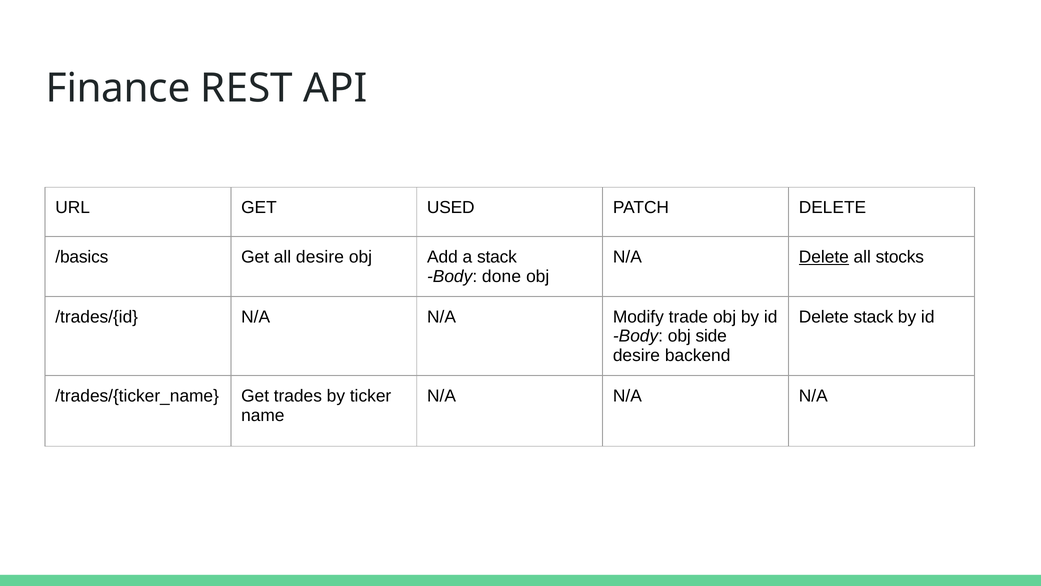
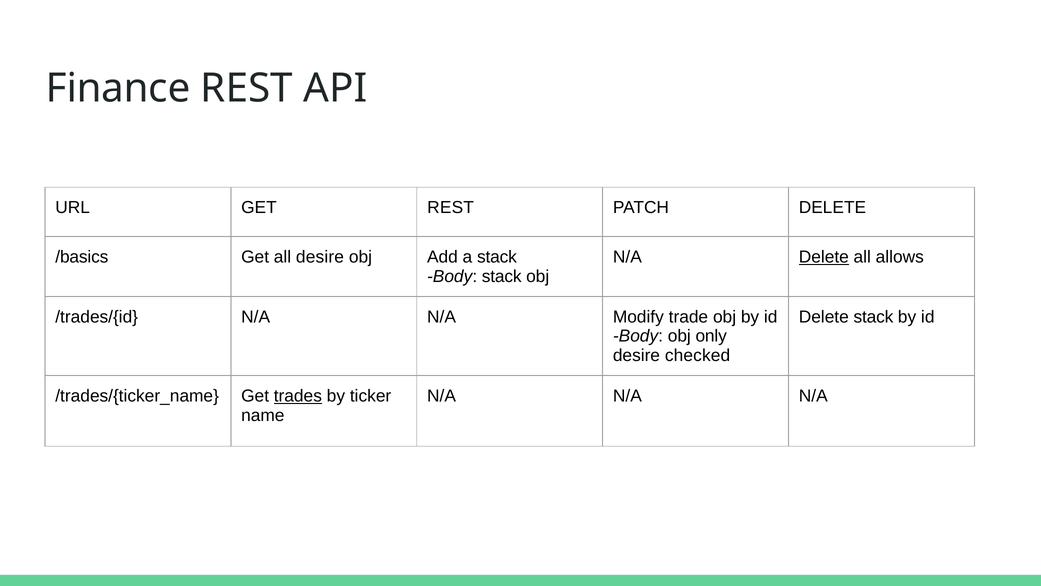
GET USED: USED -> REST (451, 208)
stocks: stocks -> allows (900, 257)
Body done: done -> stack (502, 276)
side: side -> only (711, 336)
backend: backend -> checked (698, 355)
trades underline: none -> present (298, 396)
